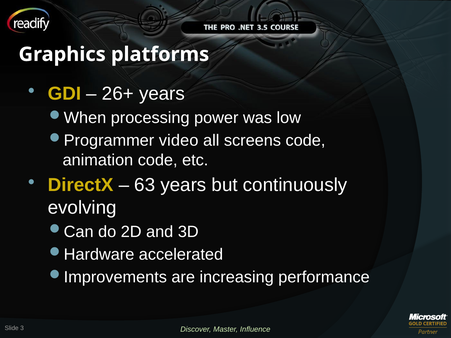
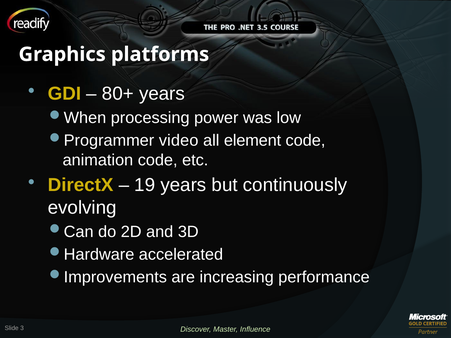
26+: 26+ -> 80+ (118, 94)
screens: screens -> element (253, 141)
63: 63 -> 19 (145, 185)
